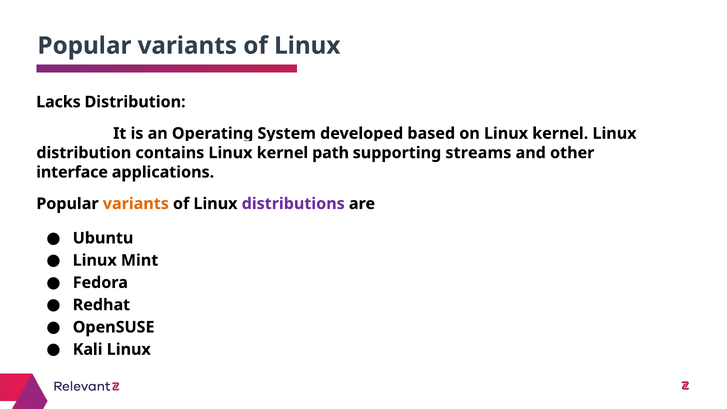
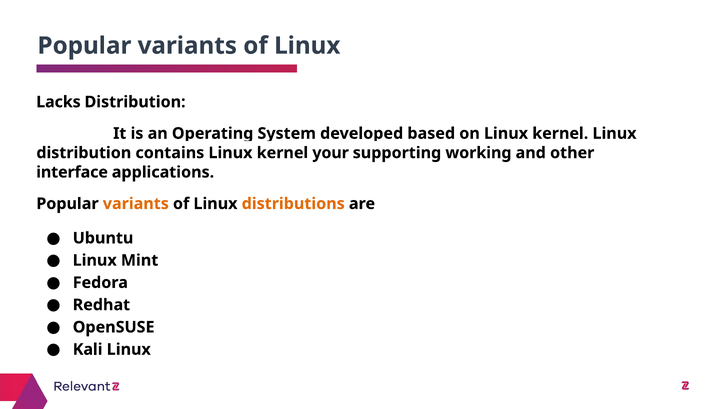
path: path -> your (331, 153)
streams: streams -> working (478, 153)
distributions colour: purple -> orange (293, 204)
